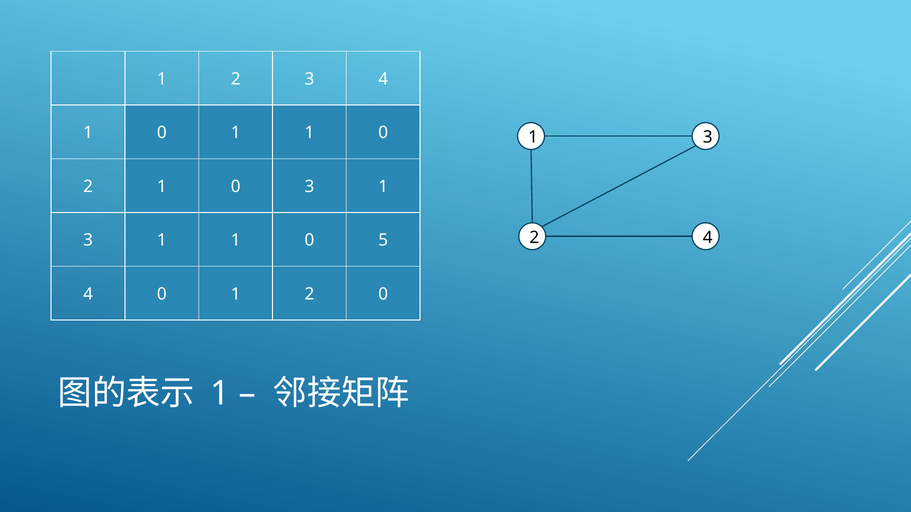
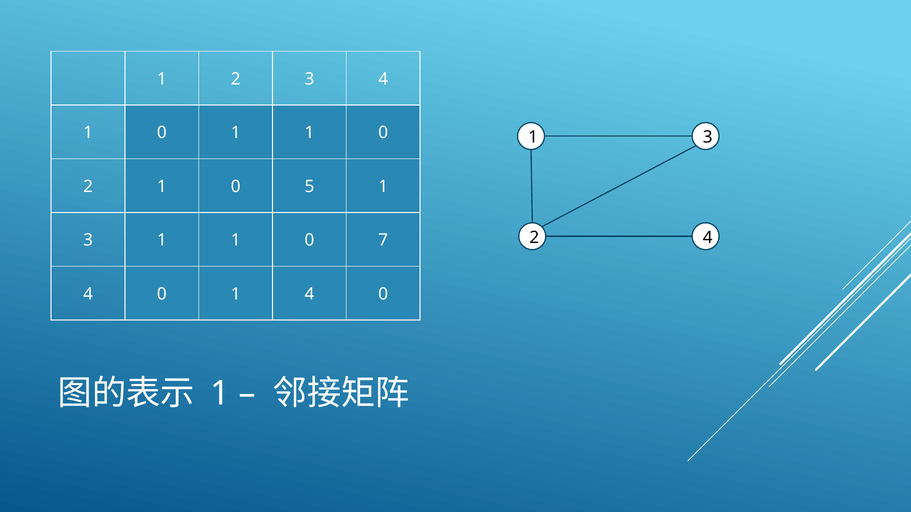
0 3: 3 -> 5 (309, 187)
5: 5 -> 7 (383, 240)
4 0 1 2: 2 -> 4 (309, 294)
